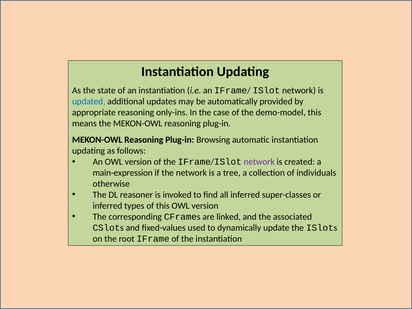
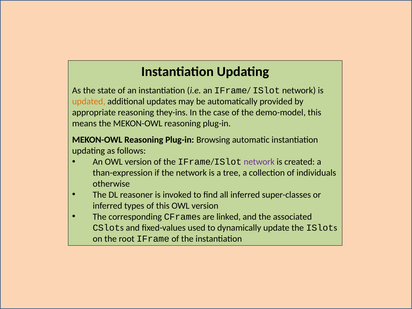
updated colour: blue -> orange (89, 101)
only-ins: only-ins -> they-ins (172, 112)
main-expression: main-expression -> than-expression (123, 173)
